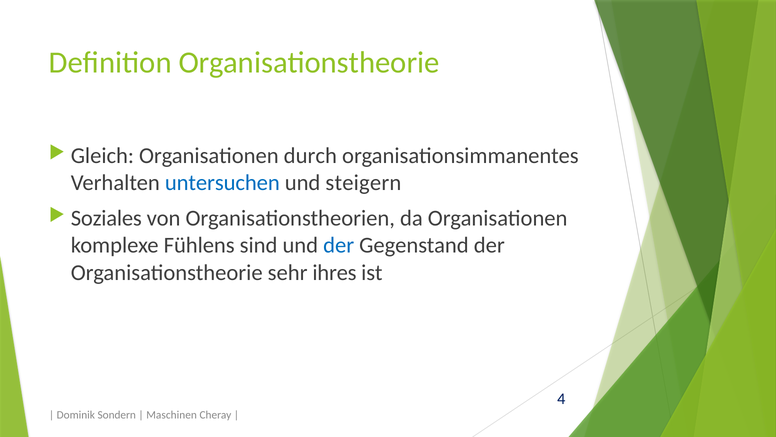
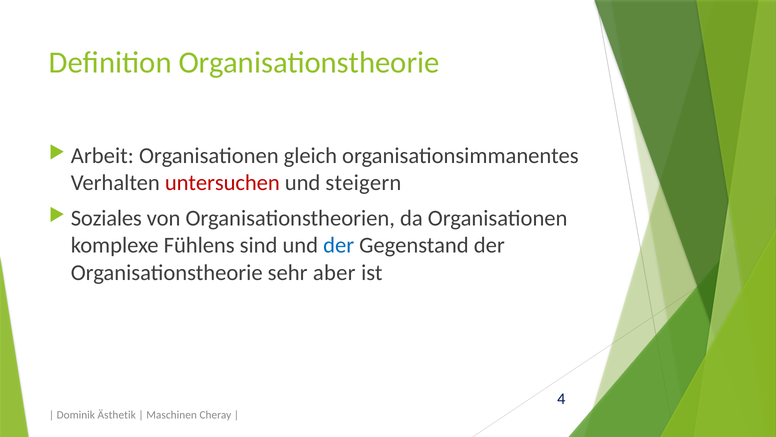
Gleich: Gleich -> Arbeit (102, 156)
durch: durch -> gleich (310, 156)
untersuchen colour: blue -> red (222, 183)
ihres: ihres -> aber (334, 272)
Sondern: Sondern -> Ästhetik (117, 415)
